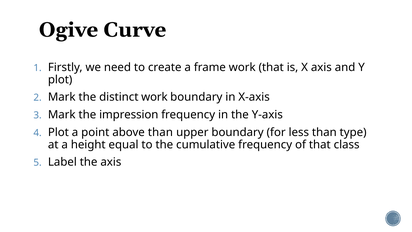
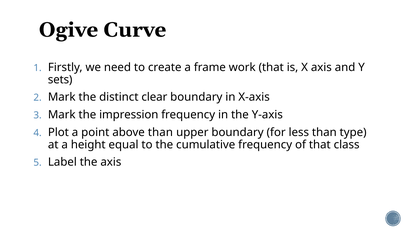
plot: plot -> sets (60, 80)
distinct work: work -> clear (154, 97)
